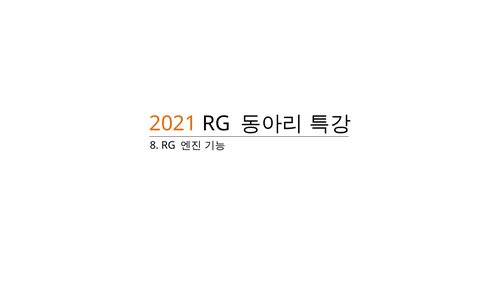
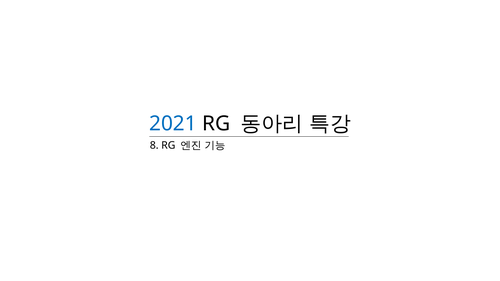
2021 colour: orange -> blue (173, 124)
